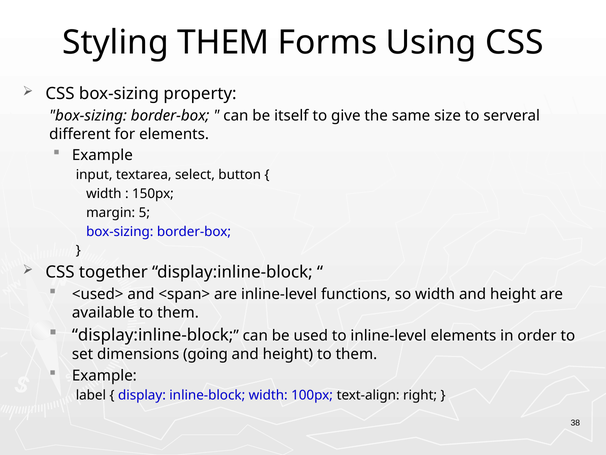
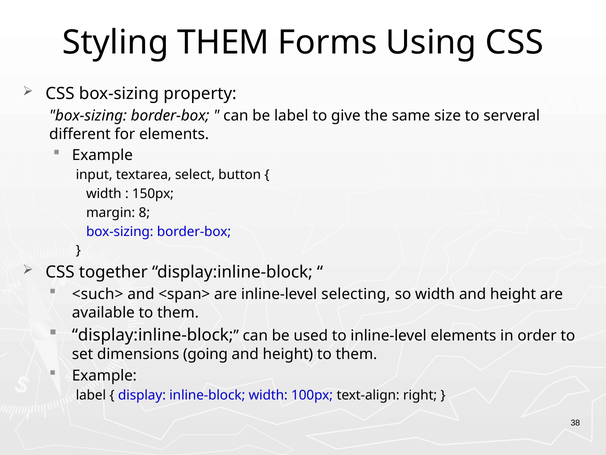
be itself: itself -> label (291, 116)
5: 5 -> 8 (144, 213)
<used>: <used> -> <such> (98, 294)
functions: functions -> selecting (356, 294)
